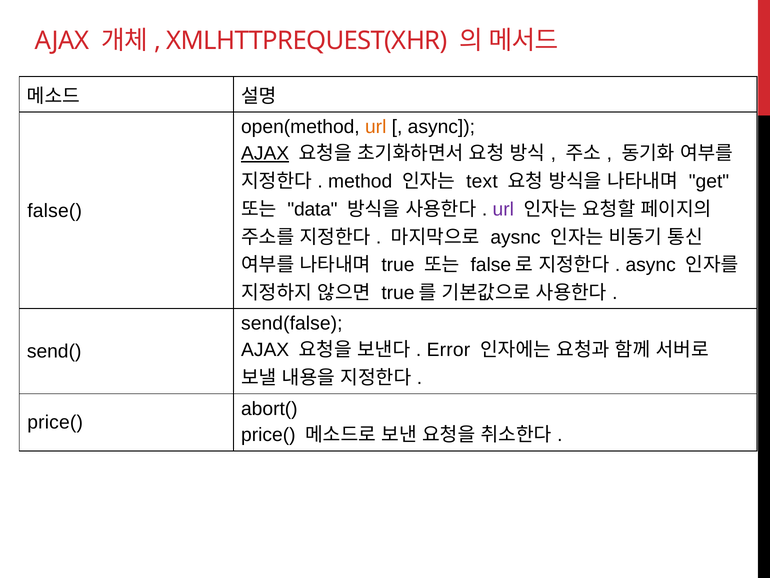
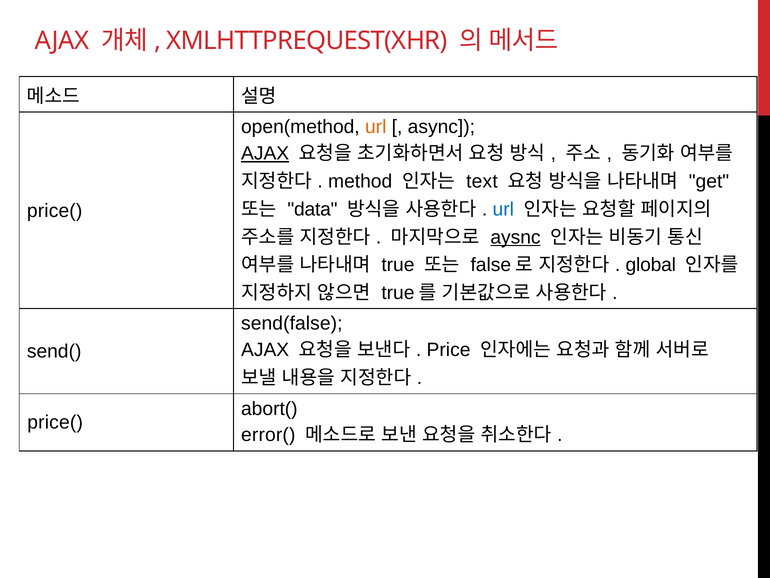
false(: false( -> price( (55, 211)
url colour: purple -> blue (503, 209)
aysnc underline: none -> present (516, 237)
async: async -> global (651, 265)
Error: Error -> Price (449, 350)
price(: price( -> error( (268, 435)
